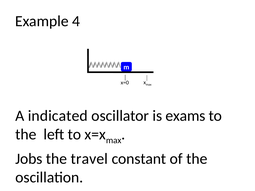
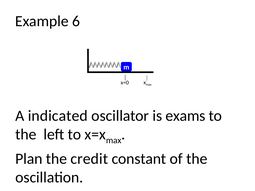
4: 4 -> 6 (76, 21)
Jobs: Jobs -> Plan (29, 159)
travel: travel -> credit (89, 159)
